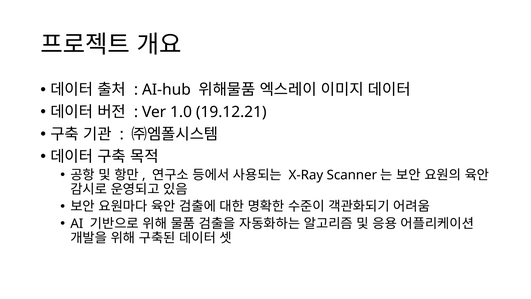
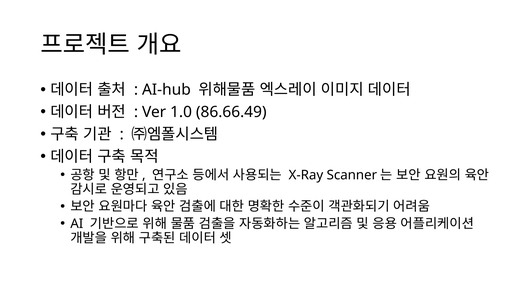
19.12.21: 19.12.21 -> 86.66.49 (231, 112)
